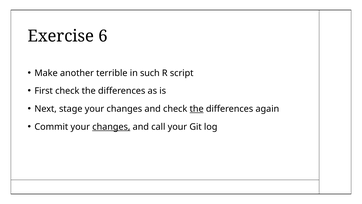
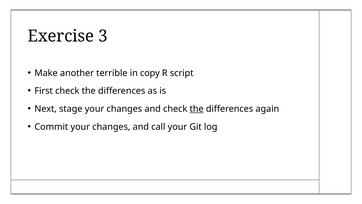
6: 6 -> 3 (103, 36)
such: such -> copy (150, 73)
changes underline: present -> none (111, 127)
